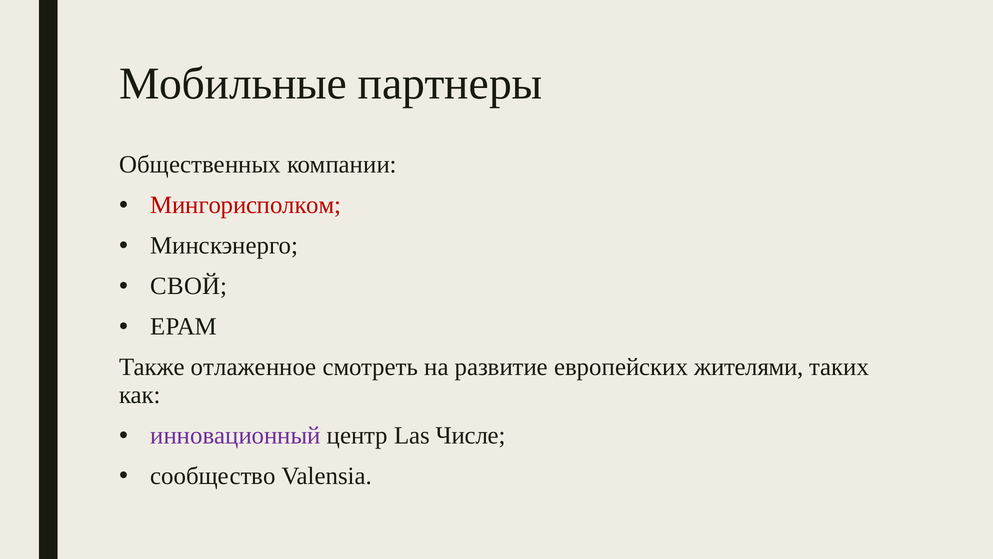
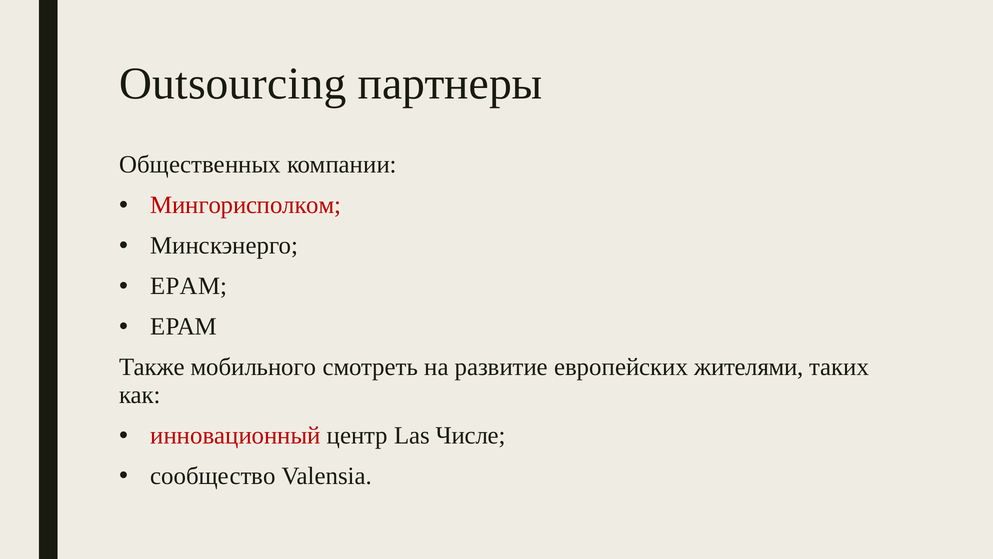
Мобильные: Мобильные -> Outsourcing (233, 83)
СВОЙ: СВОЙ -> EPAM (189, 286)
отлаженное: отлаженное -> мобильного (254, 367)
инновационный colour: purple -> red (236, 435)
